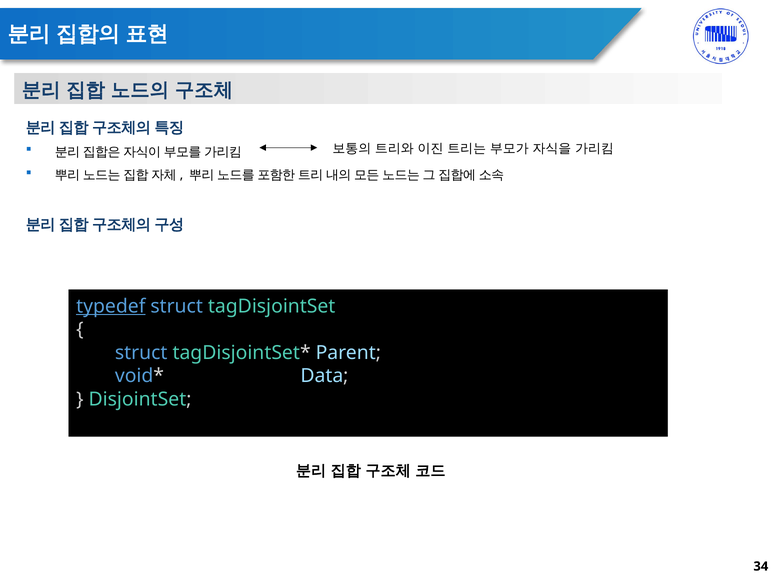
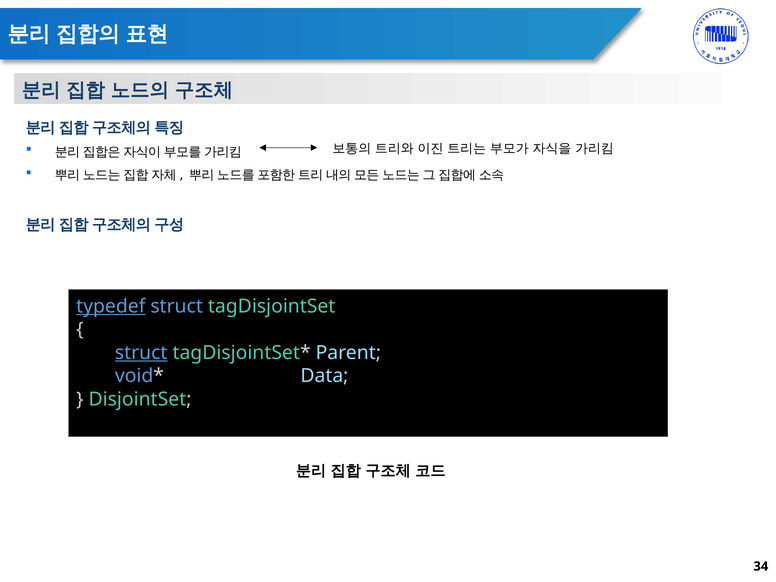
struct underline: none -> present (141, 353)
